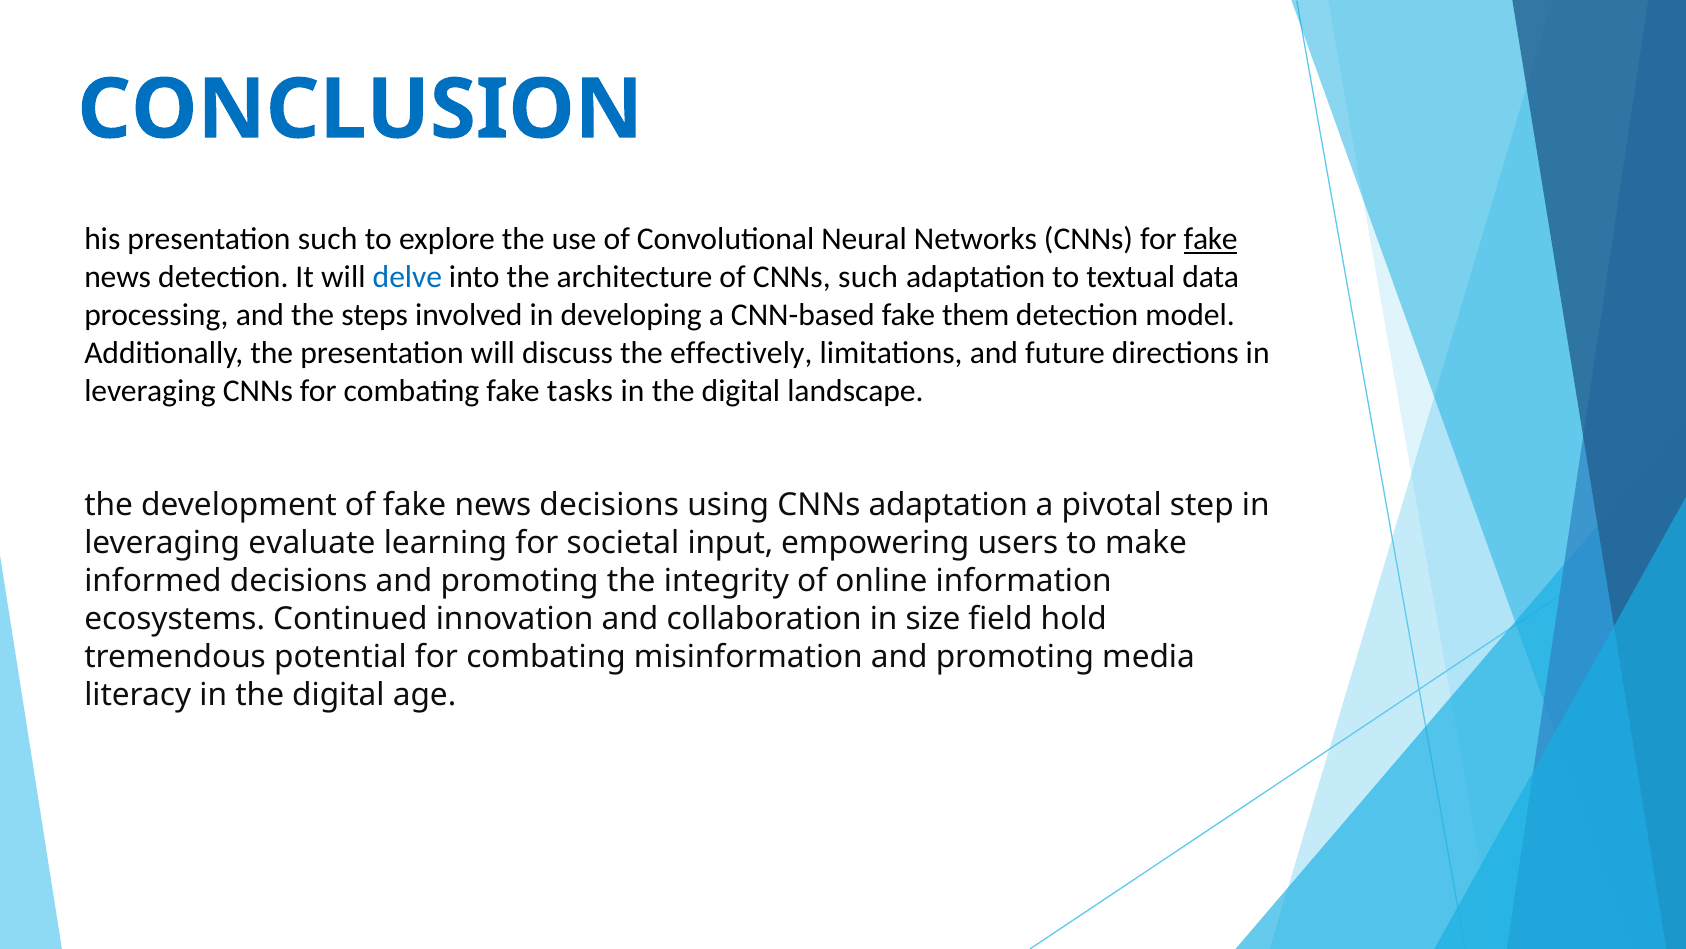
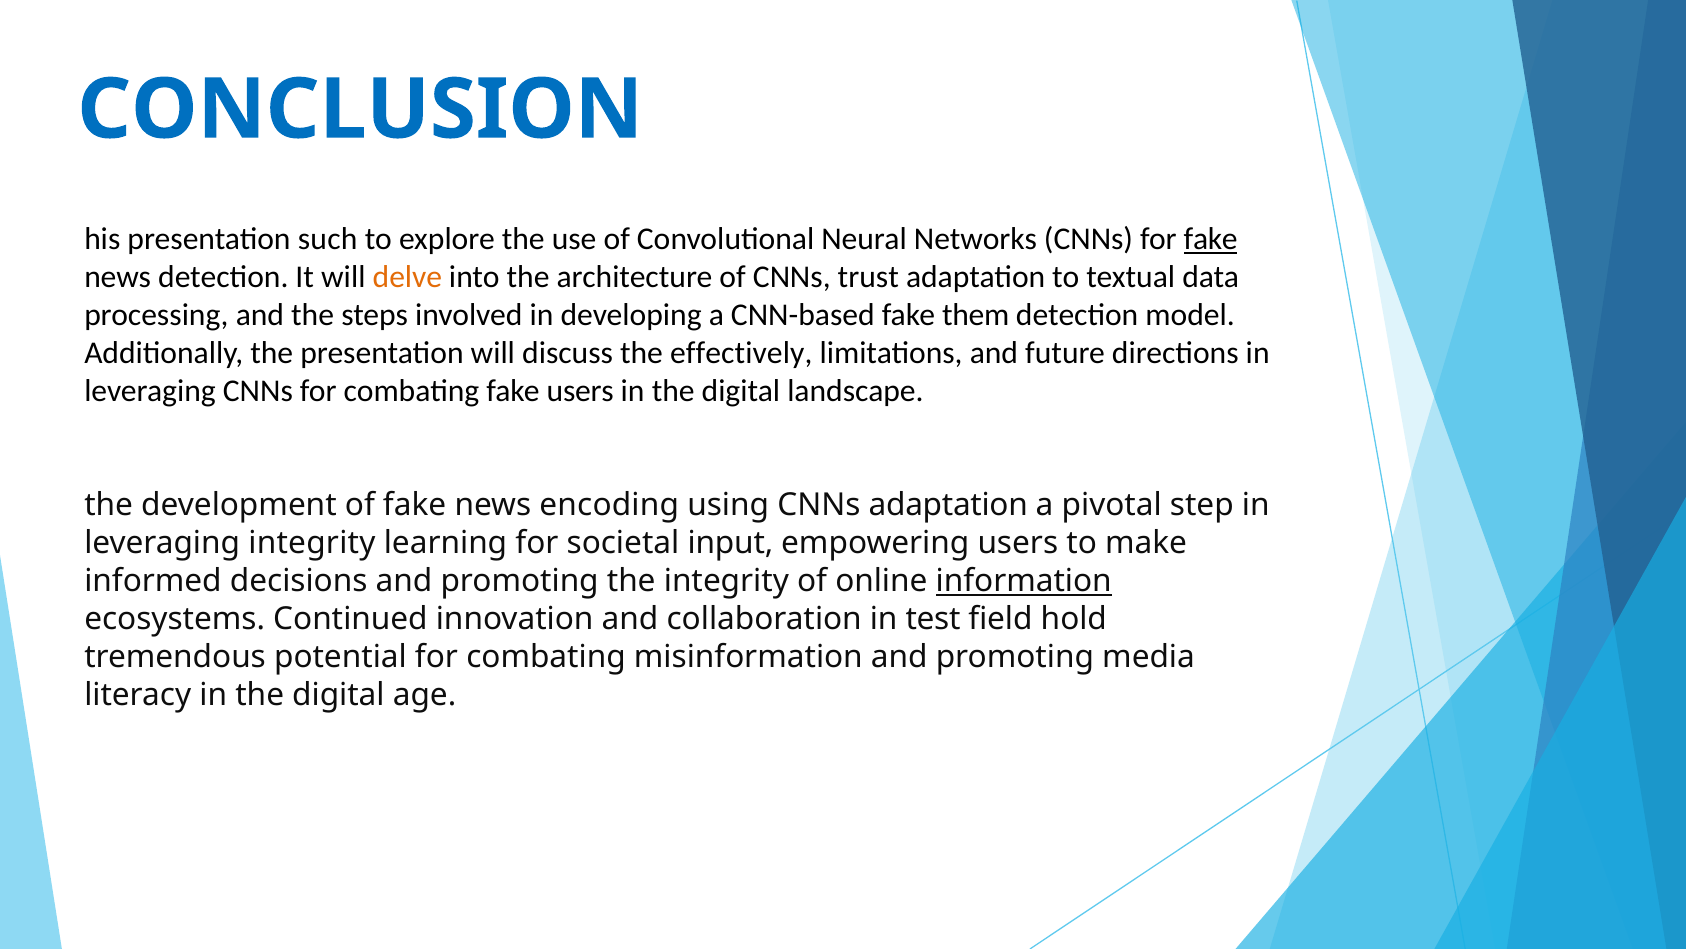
delve colour: blue -> orange (407, 277)
CNNs such: such -> trust (868, 277)
fake tasks: tasks -> users (580, 391)
news decisions: decisions -> encoding (609, 505)
leveraging evaluate: evaluate -> integrity (312, 543)
information underline: none -> present (1024, 581)
size: size -> test (933, 619)
